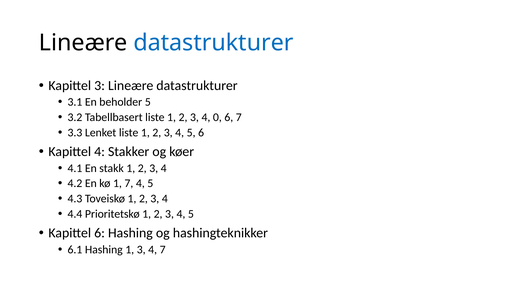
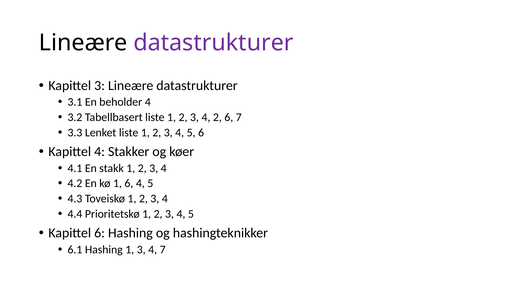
datastrukturer colour: blue -> purple (213, 43)
beholder 5: 5 -> 4 (148, 102)
4 0: 0 -> 2 (217, 117)
1 7: 7 -> 6 (129, 183)
